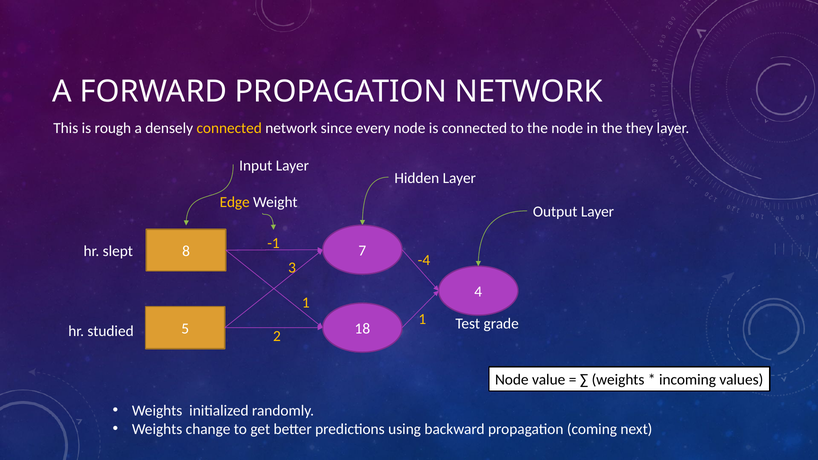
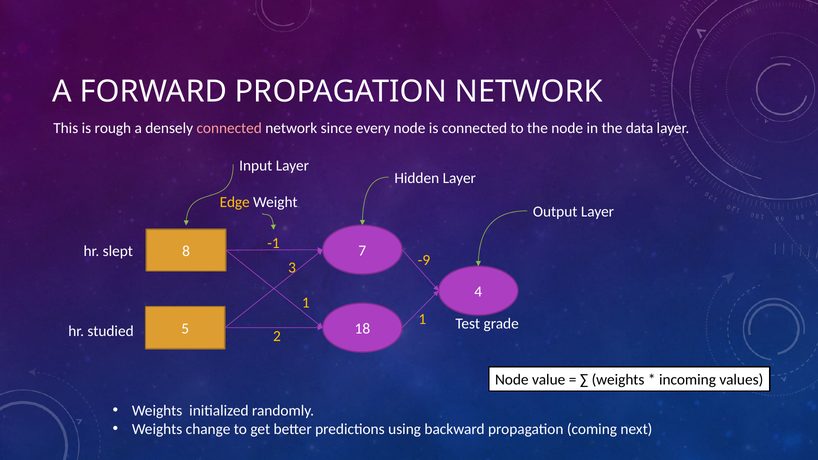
connected colour: yellow -> pink (229, 128)
they: they -> data (640, 128)
-4: -4 -> -9 (424, 260)
